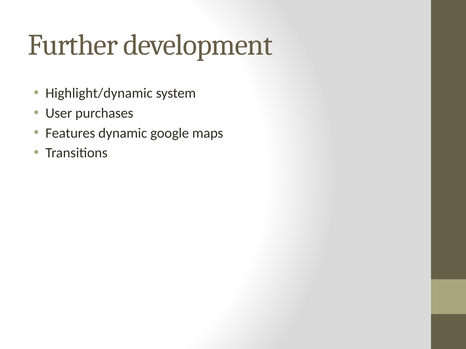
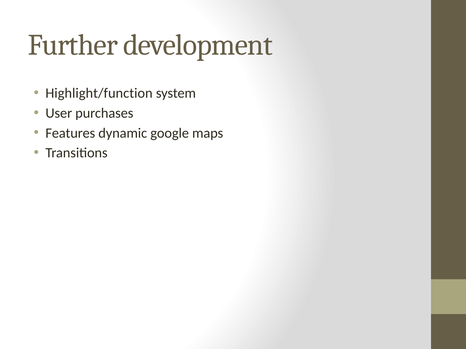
Highlight/dynamic: Highlight/dynamic -> Highlight/function (99, 93)
